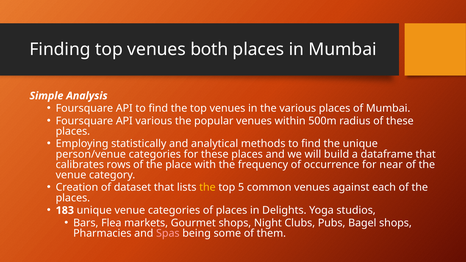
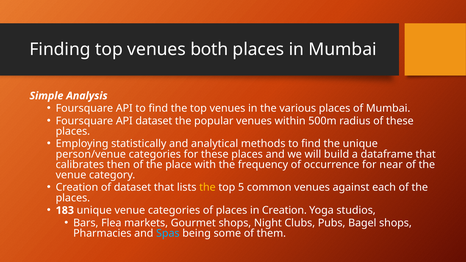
API various: various -> dataset (154, 121)
rows: rows -> then (118, 165)
in Delights: Delights -> Creation (284, 210)
Spas colour: pink -> light blue (168, 233)
